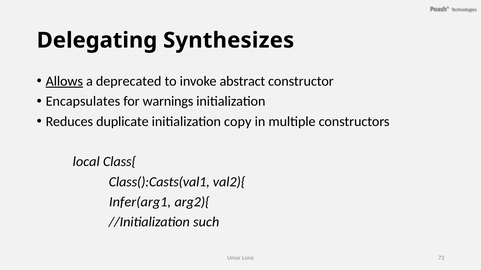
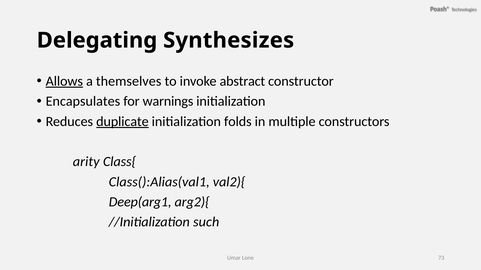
deprecated: deprecated -> themselves (129, 81)
duplicate underline: none -> present (122, 122)
copy: copy -> folds (238, 122)
local: local -> arity (86, 162)
Class():Casts(val1: Class():Casts(val1 -> Class():Alias(val1 (159, 182)
Infer(arg1: Infer(arg1 -> Deep(arg1 (140, 202)
